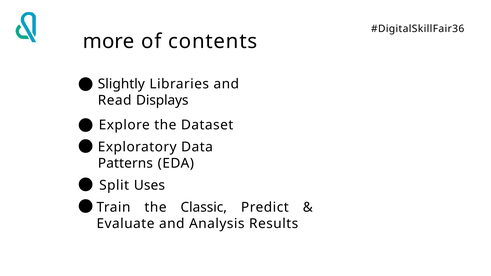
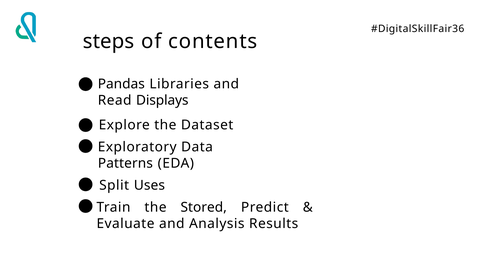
more: more -> steps (109, 42)
Slightly: Slightly -> Pandas (121, 84)
Classic: Classic -> Stored (204, 207)
